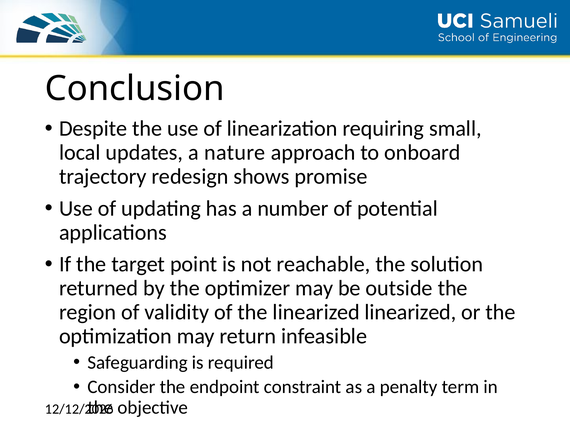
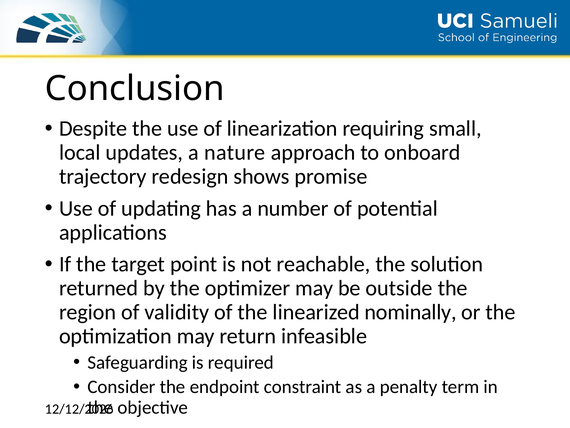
linearized linearized: linearized -> nominally (411, 312)
